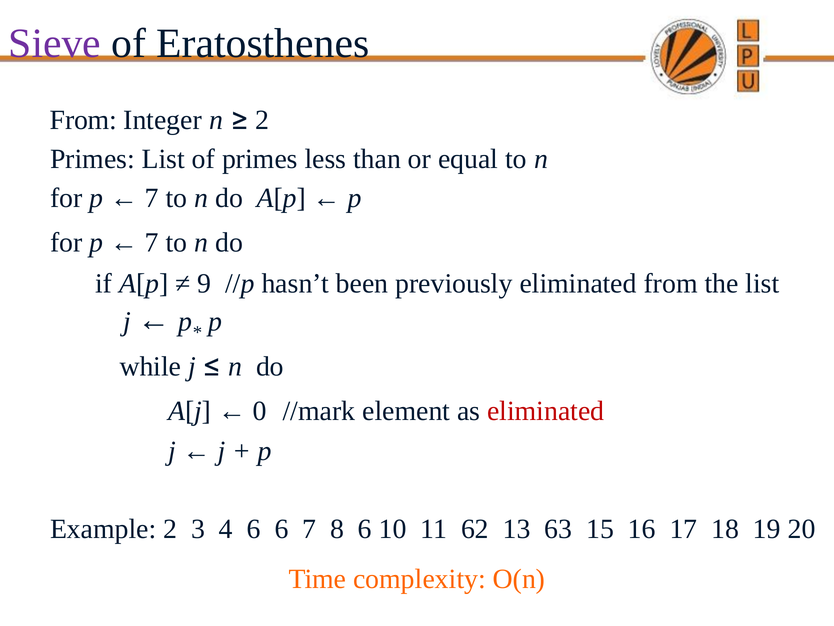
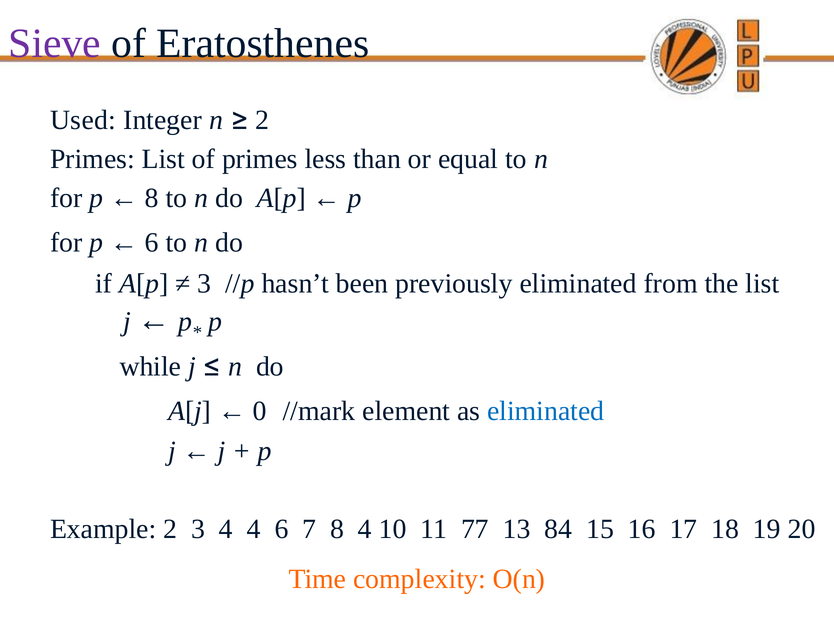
From: From -> Used (83, 120)
7: 7 -> 8 (152, 198)
7: 7 -> 6 (152, 242)
9: 9 -> 3 (204, 283)
eliminated colour: red -> blue (546, 411)
4 6: 6 -> 4 (254, 529)
8 6: 6 -> 4 (365, 529)
62: 62 -> 77 (475, 529)
63: 63 -> 84 (558, 529)
